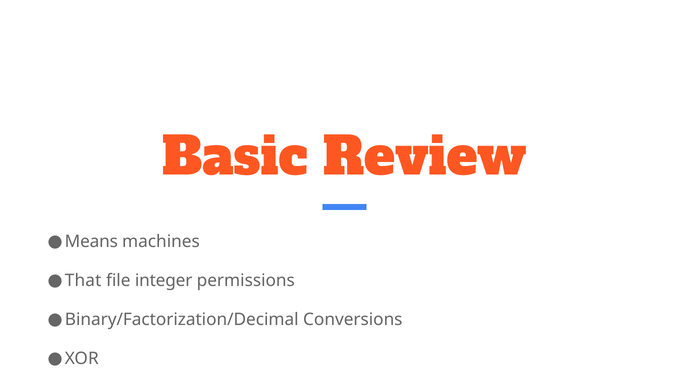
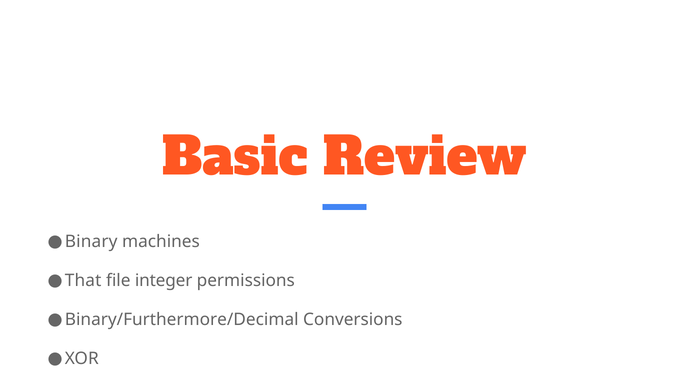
Means: Means -> Binary (91, 242)
Binary/Factorization/Decimal: Binary/Factorization/Decimal -> Binary/Furthermore/Decimal (182, 320)
